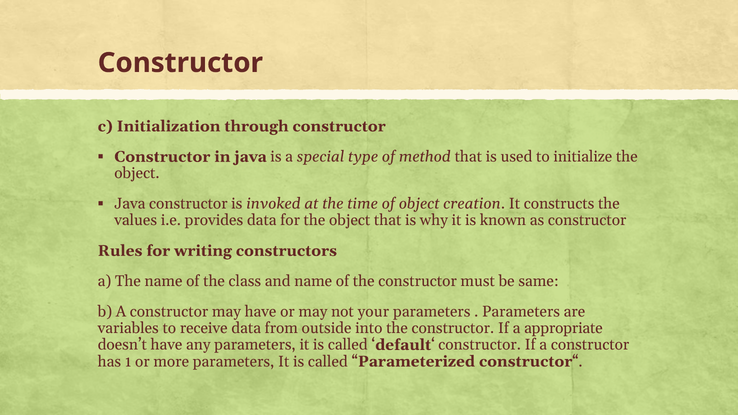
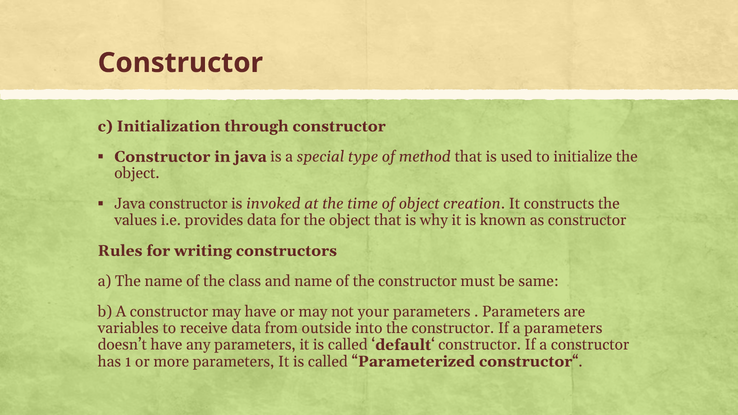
a appropriate: appropriate -> parameters (563, 328)
